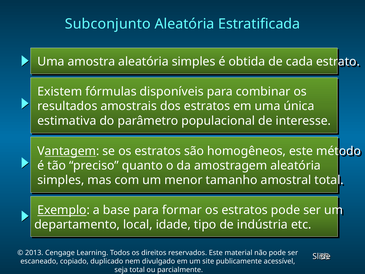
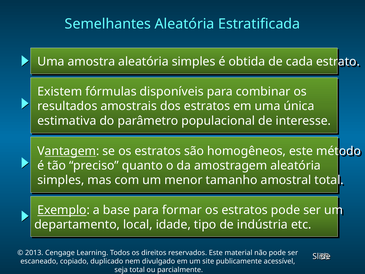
Subconjunto: Subconjunto -> Semelhantes (108, 24)
